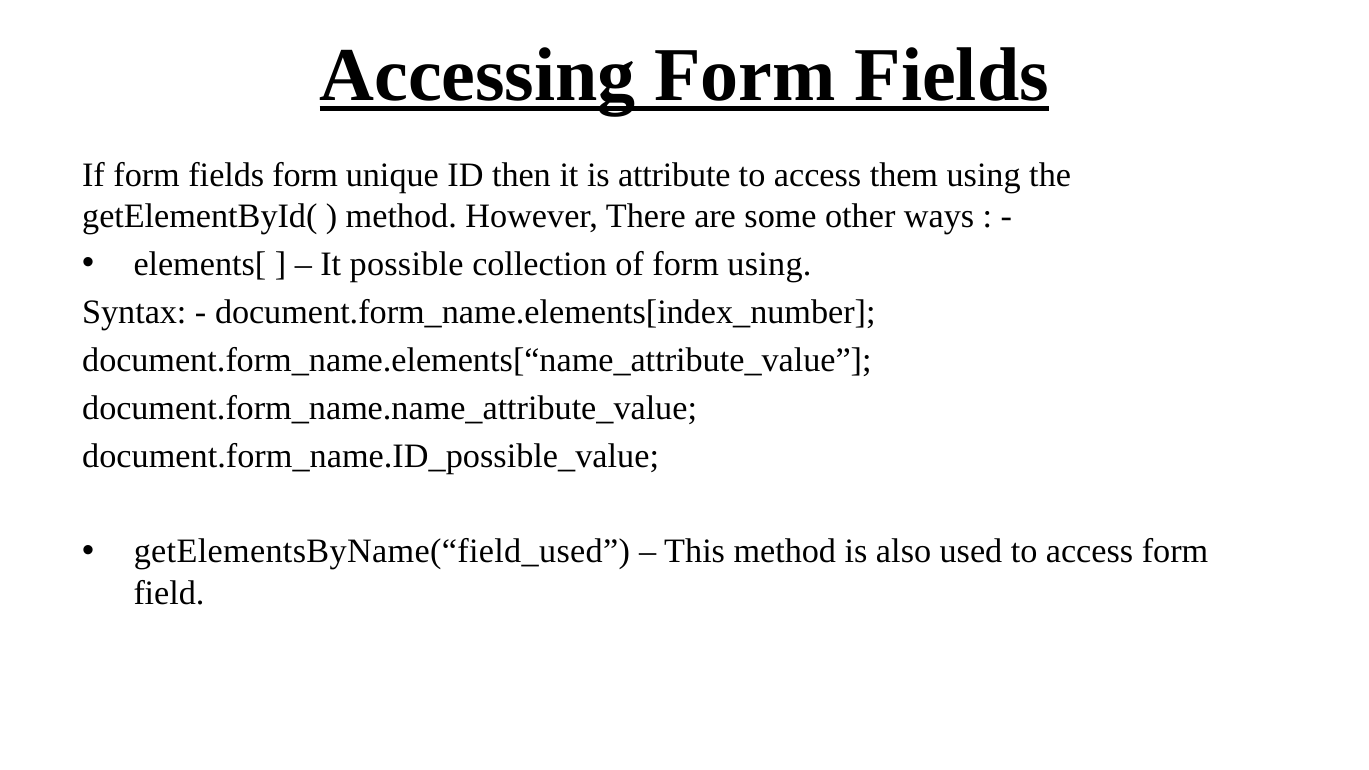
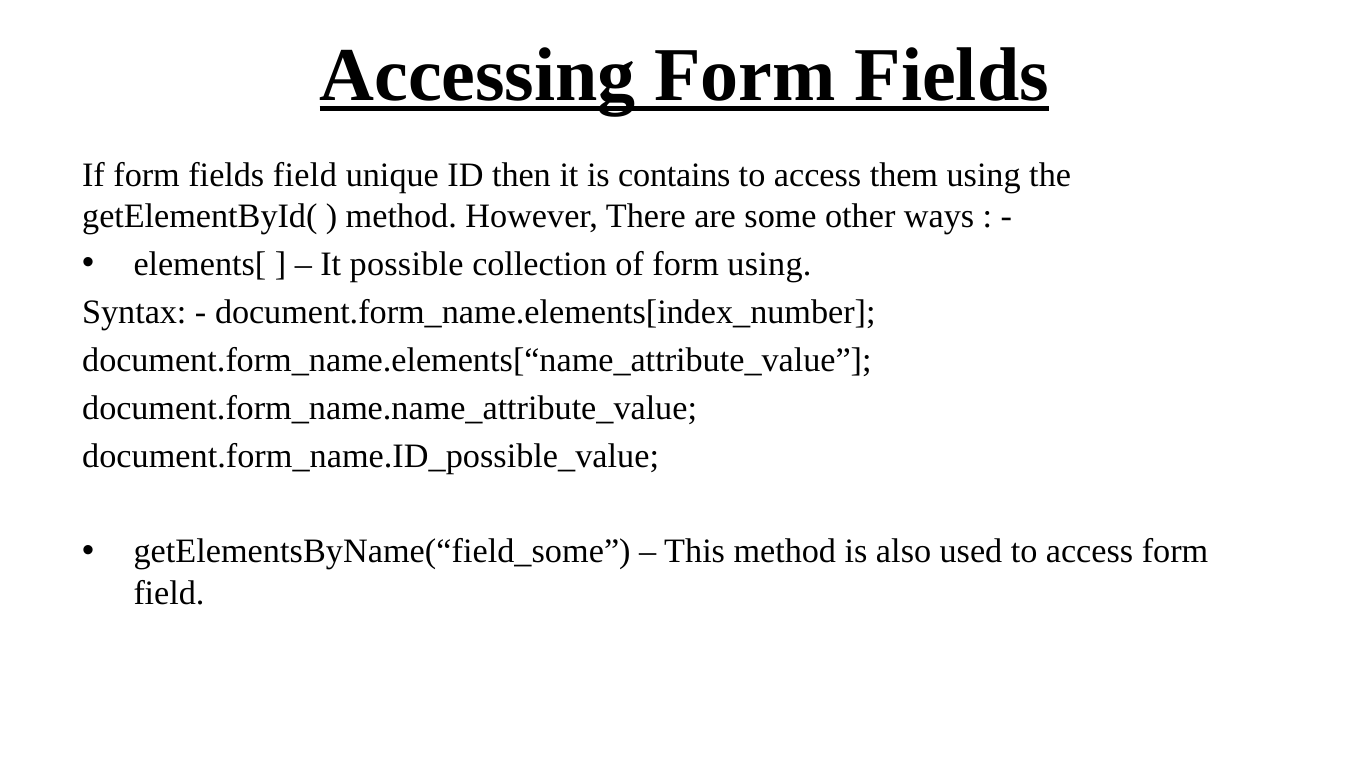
fields form: form -> field (305, 175)
attribute: attribute -> contains (674, 175)
getElementsByName(“field_used: getElementsByName(“field_used -> getElementsByName(“field_some (382, 552)
